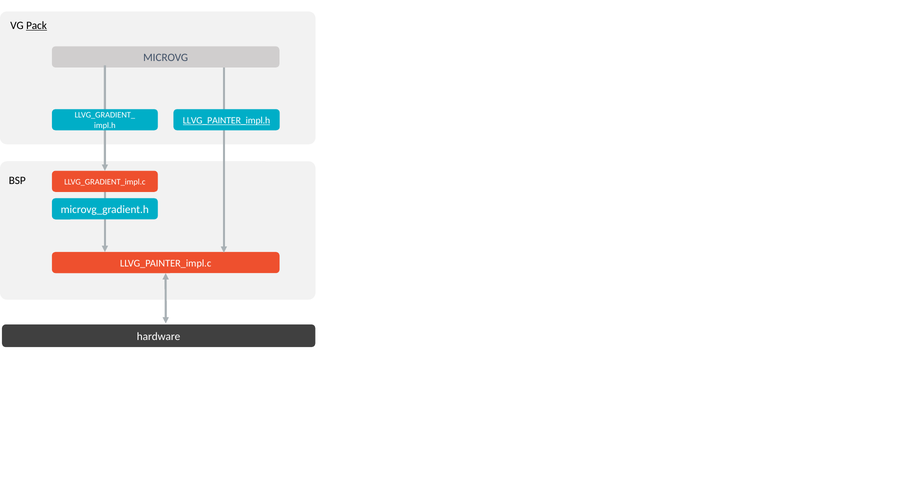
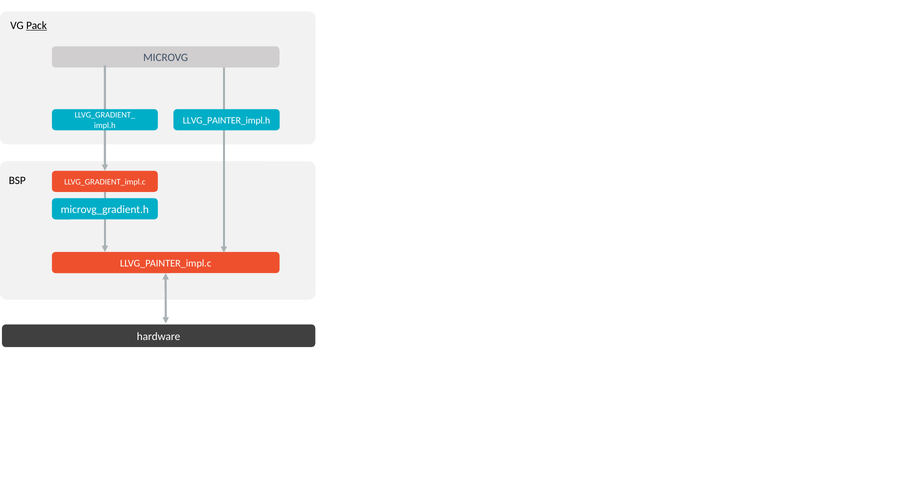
LLVG_PAINTER_impl.h underline: present -> none (227, 121)
